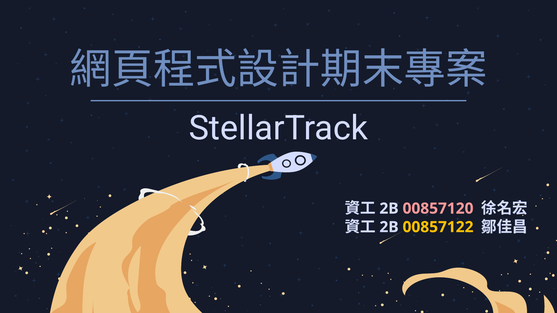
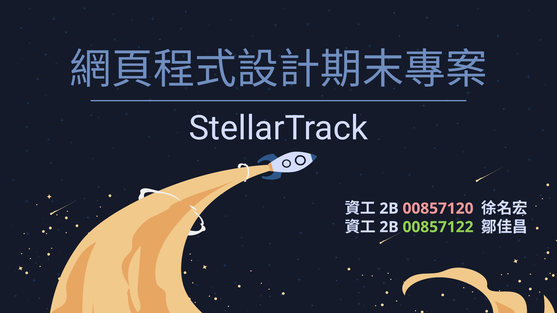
00857122 colour: yellow -> light green (438, 227)
